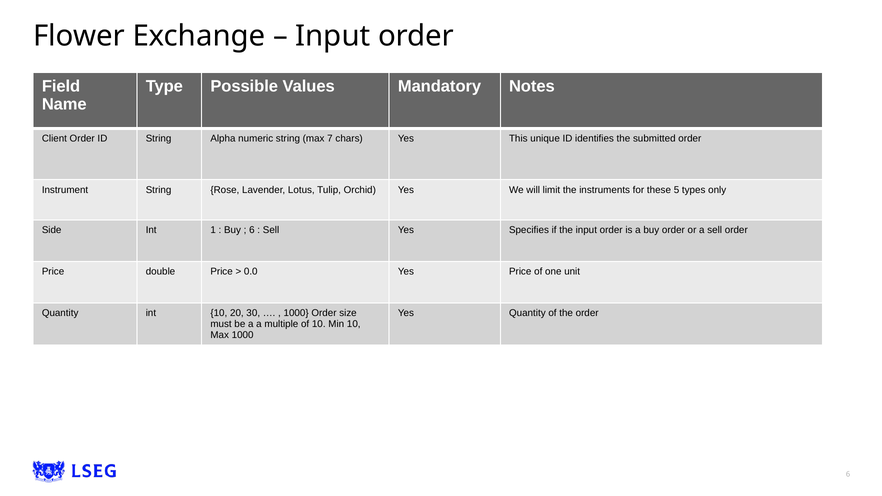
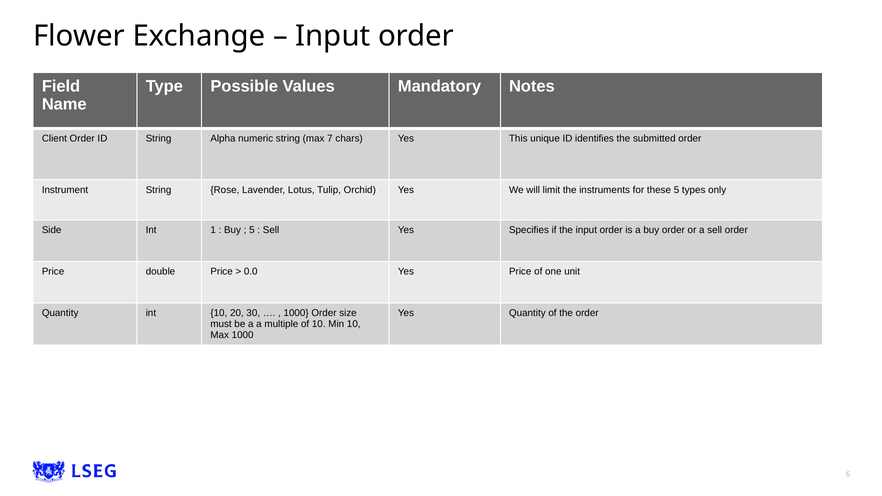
6: 6 -> 5 (252, 230)
